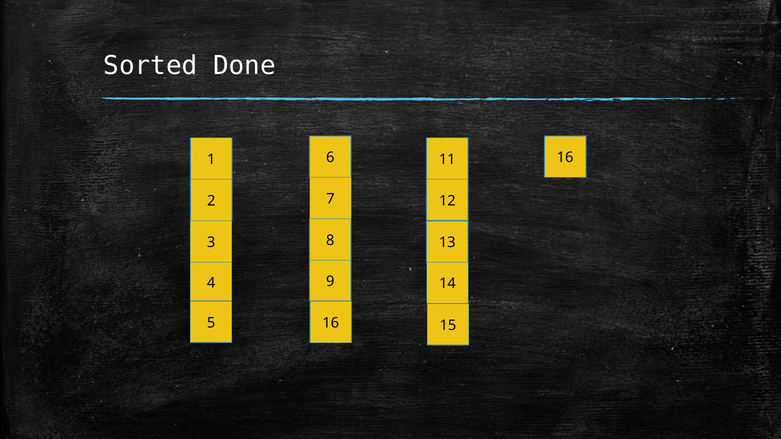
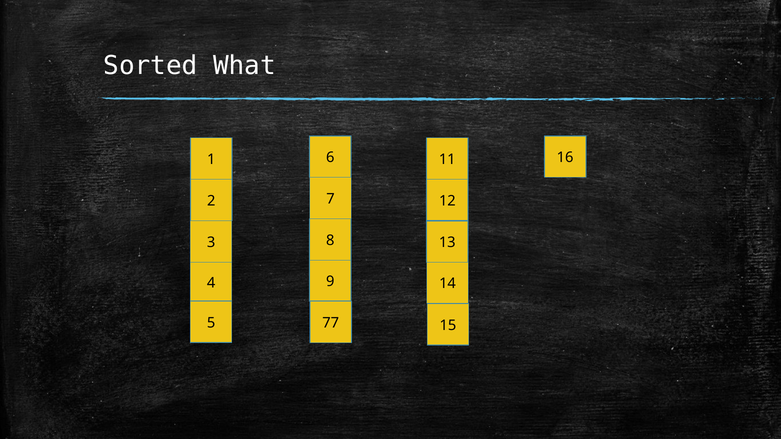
Done: Done -> What (244, 66)
5 16: 16 -> 77 (331, 323)
